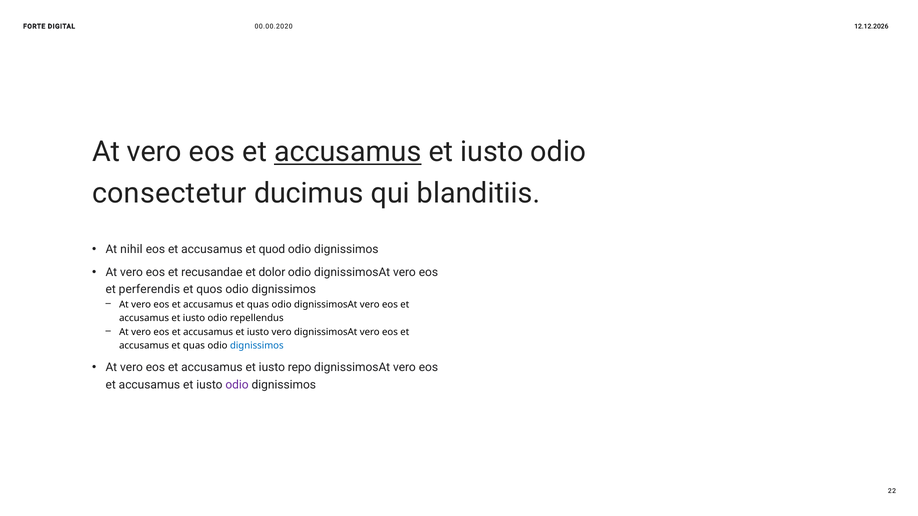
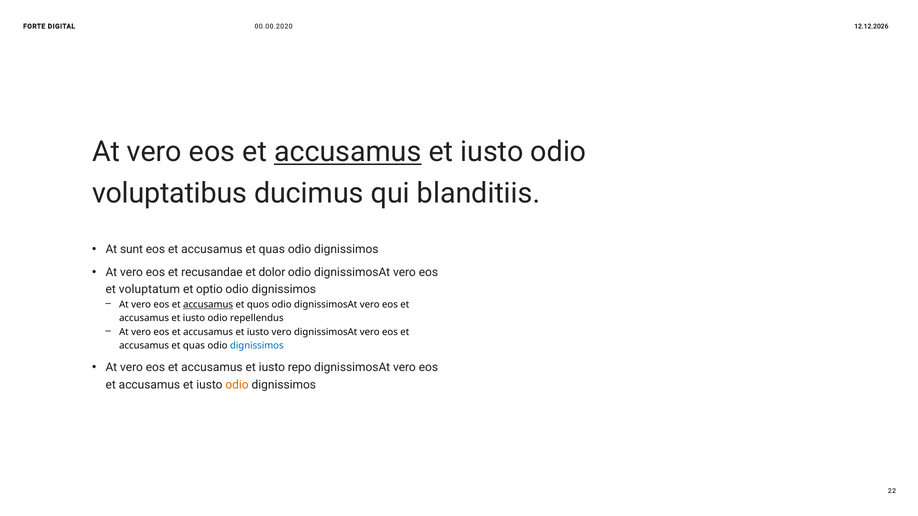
consectetur: consectetur -> voluptatibus (170, 193)
nihil: nihil -> sunt (132, 250)
quod: quod -> quas (272, 250)
perferendis: perferendis -> voluptatum (149, 290)
quos: quos -> optio (209, 290)
accusamus underline: none -> present (208, 305)
quas: quas -> quos (258, 305)
odio colour: purple -> orange (237, 385)
